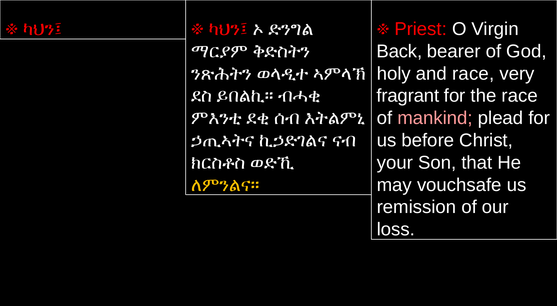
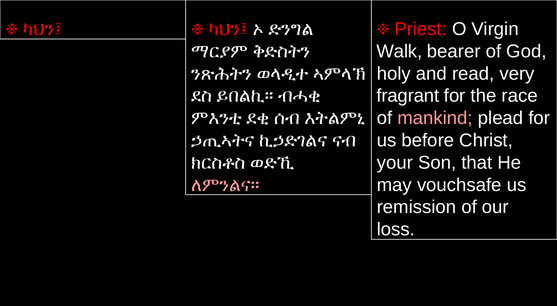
Back: Back -> Walk (399, 51)
and race: race -> read (473, 74)
ለምንልና። colour: yellow -> pink (225, 185)
